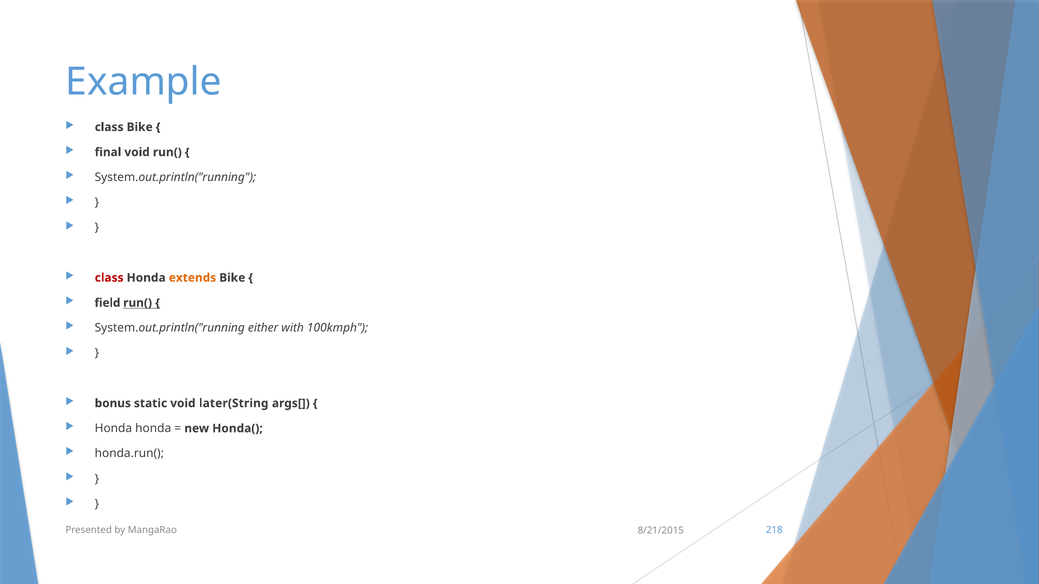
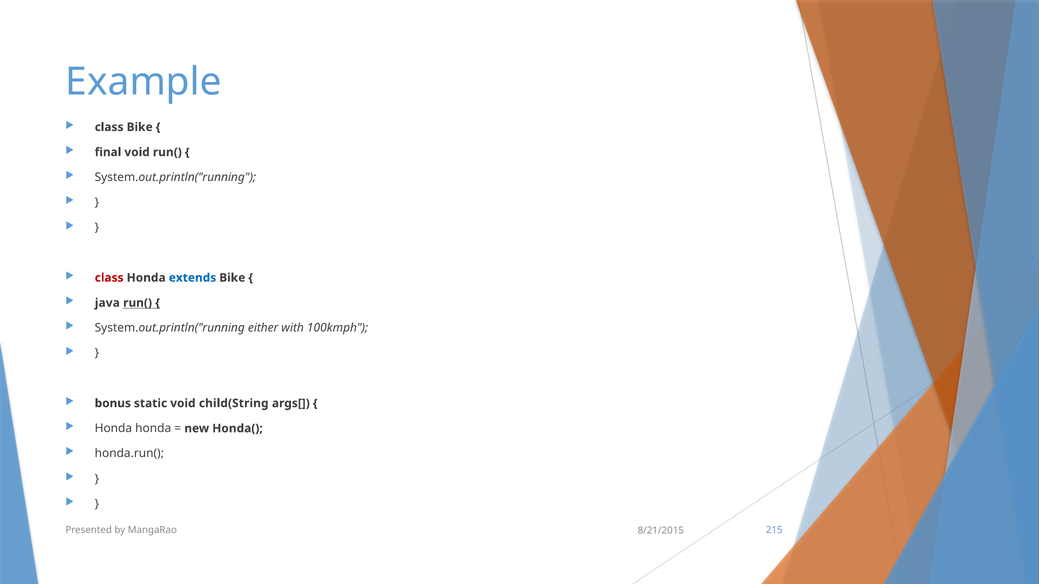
extends colour: orange -> blue (192, 278)
field: field -> java (107, 303)
later(String: later(String -> child(String (234, 404)
218: 218 -> 215 (774, 530)
